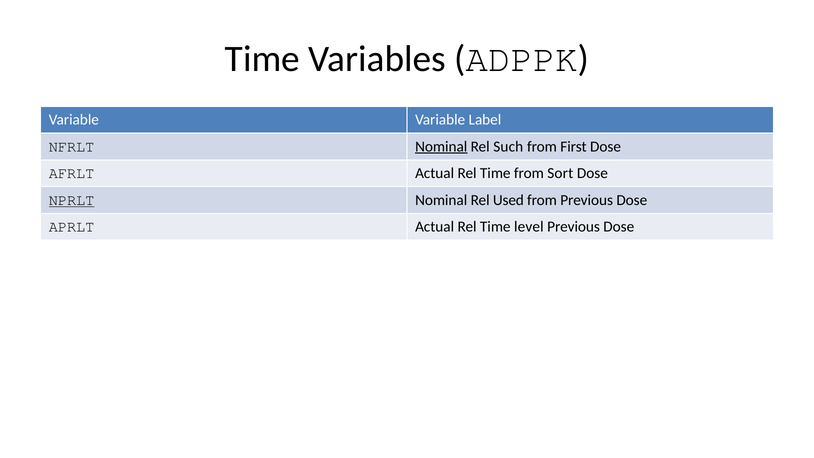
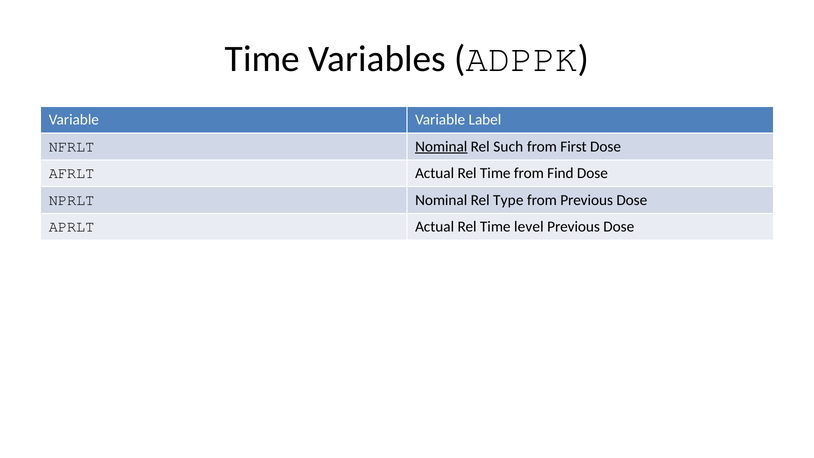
Sort: Sort -> Find (560, 173)
NPRLT underline: present -> none (72, 200)
Used: Used -> Type (508, 200)
